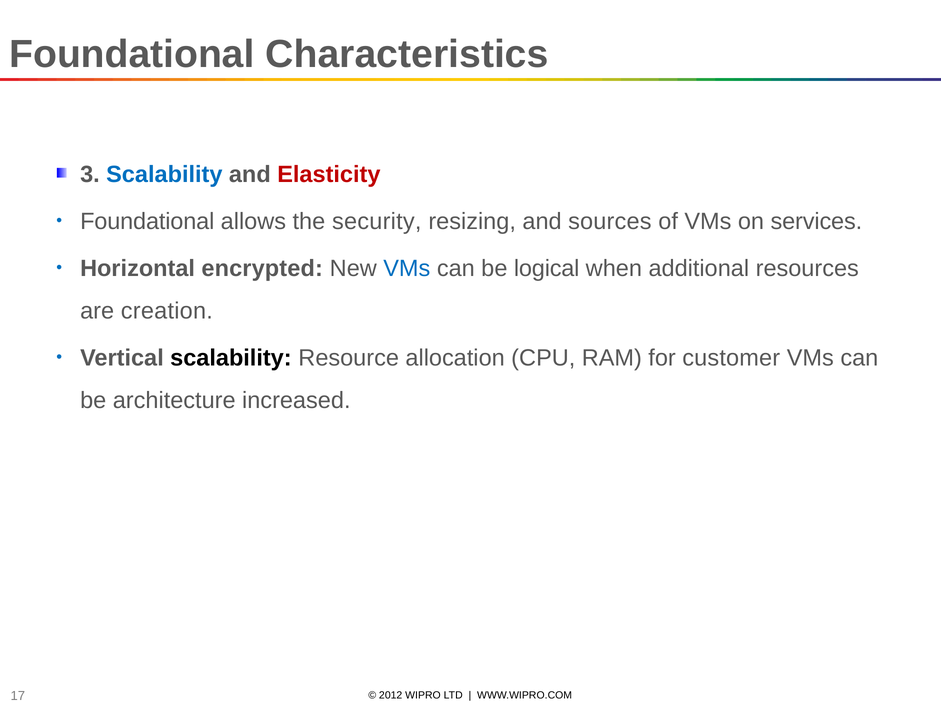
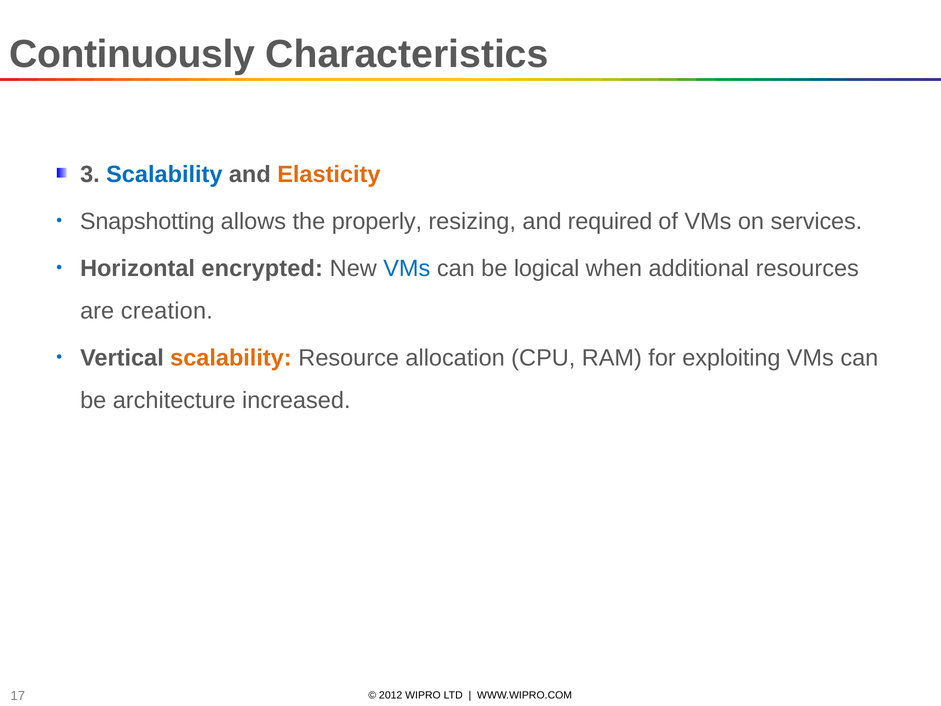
Foundational: Foundational -> Continuously (132, 54)
Elasticity colour: red -> orange (329, 175)
Foundational: Foundational -> Snapshotting (147, 222)
security: security -> properly (377, 222)
sources: sources -> required (610, 222)
scalability colour: black -> orange (231, 358)
customer: customer -> exploiting (731, 358)
